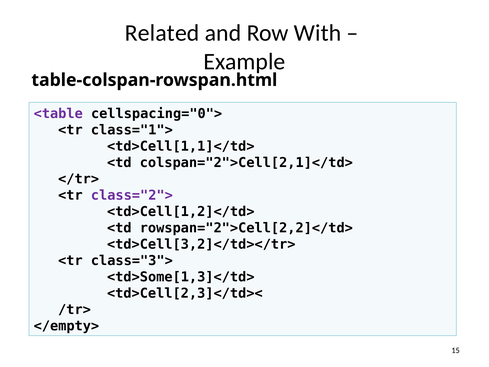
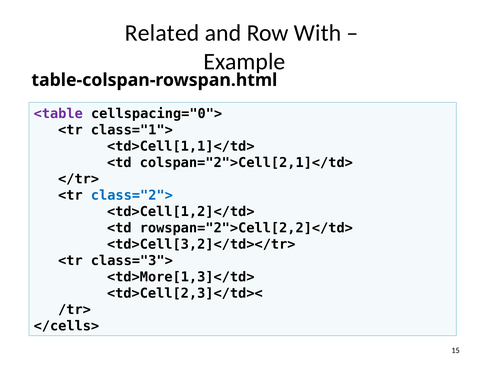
class="2"> colour: purple -> blue (132, 195)
<td>Some[1,3]</td>: <td>Some[1,3]</td> -> <td>More[1,3]</td> (181, 277)
</empty>: </empty> -> </cells> (66, 326)
